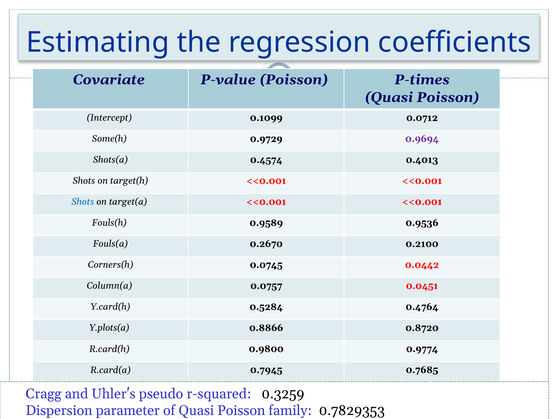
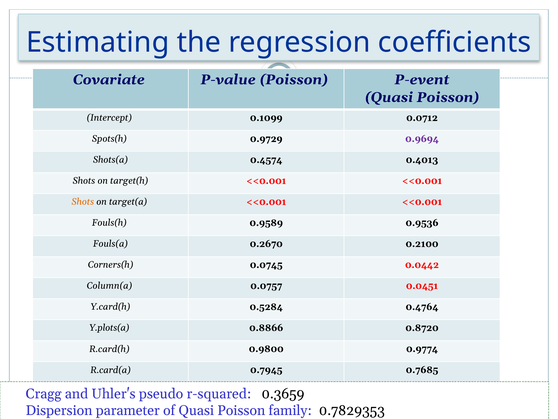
P-times: P-times -> P-event (422, 80)
Some(h: Some(h -> Spots(h (109, 139)
Shots colour: blue -> orange (83, 202)
0.3259: 0.3259 -> 0.3659 (283, 393)
